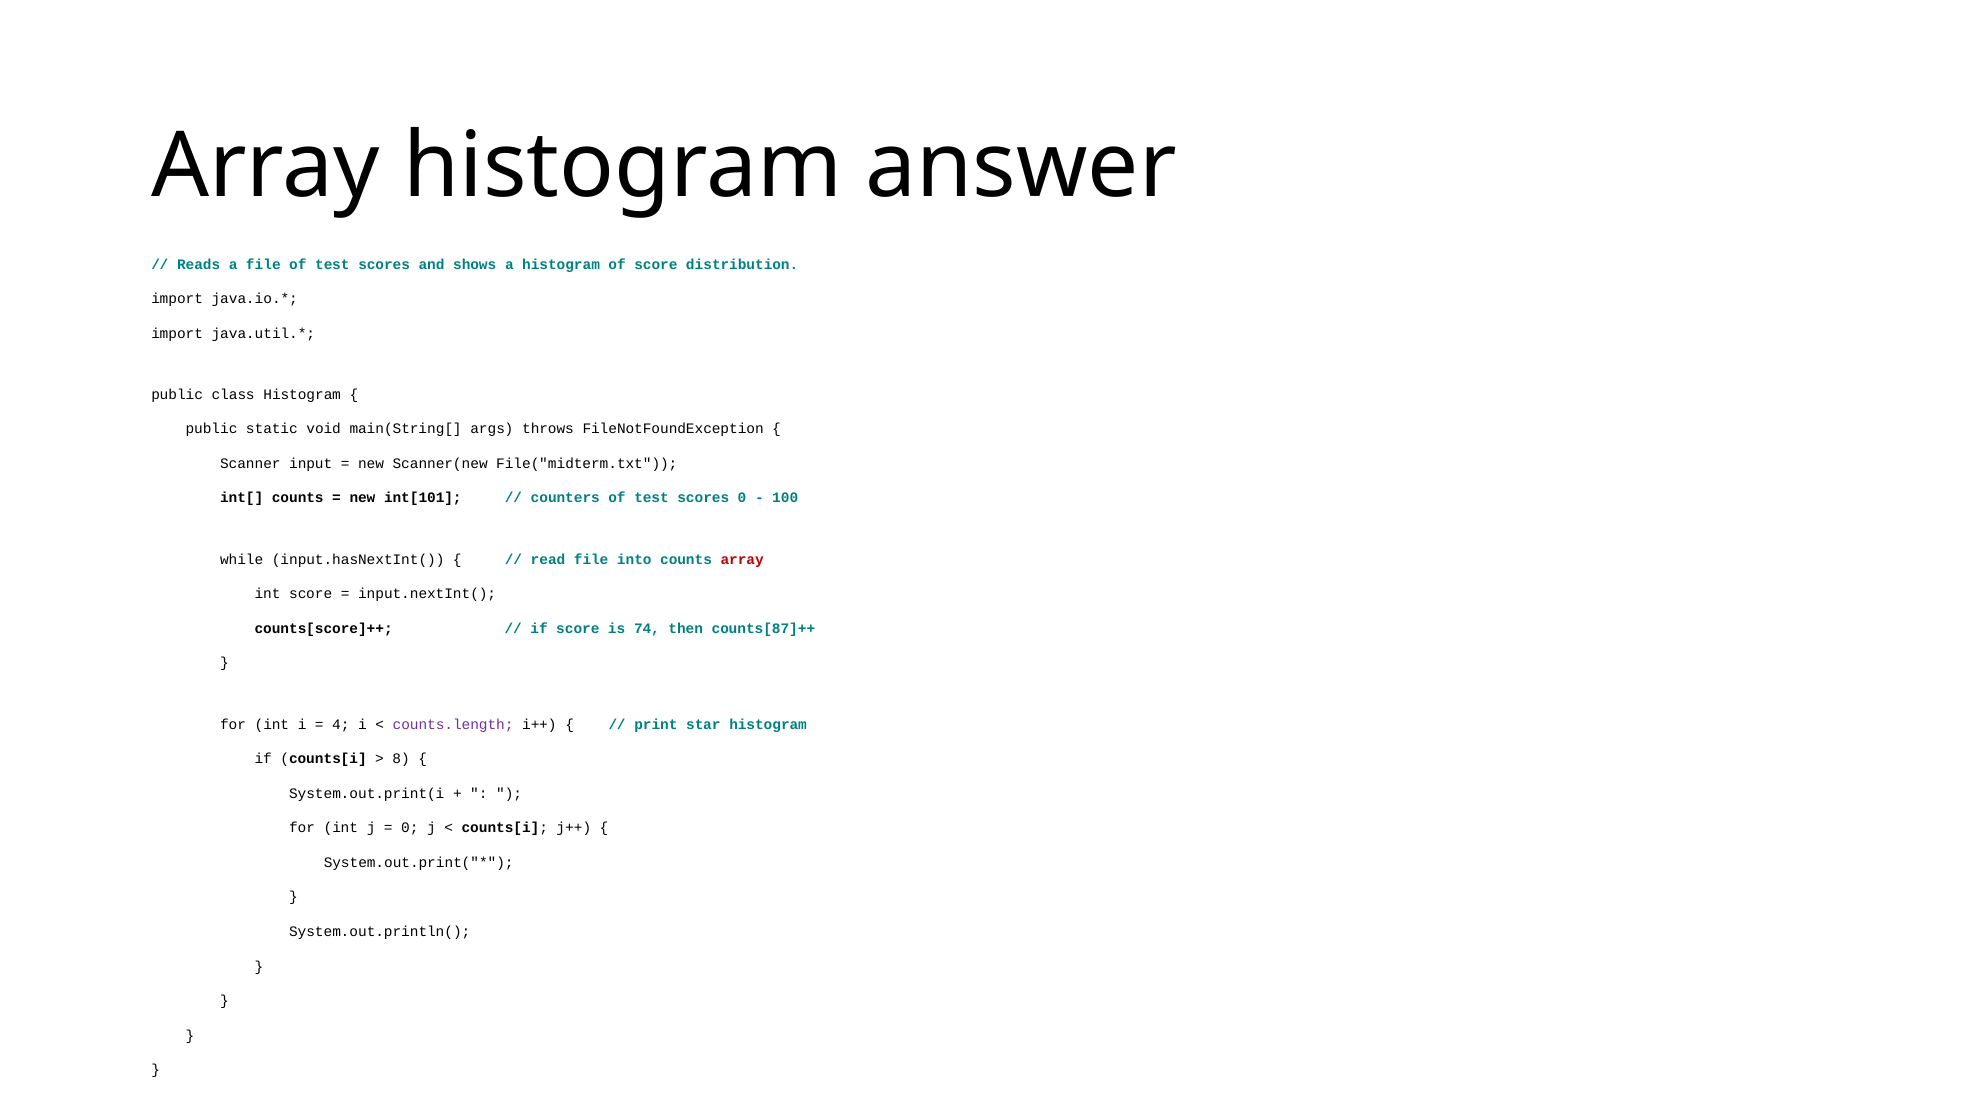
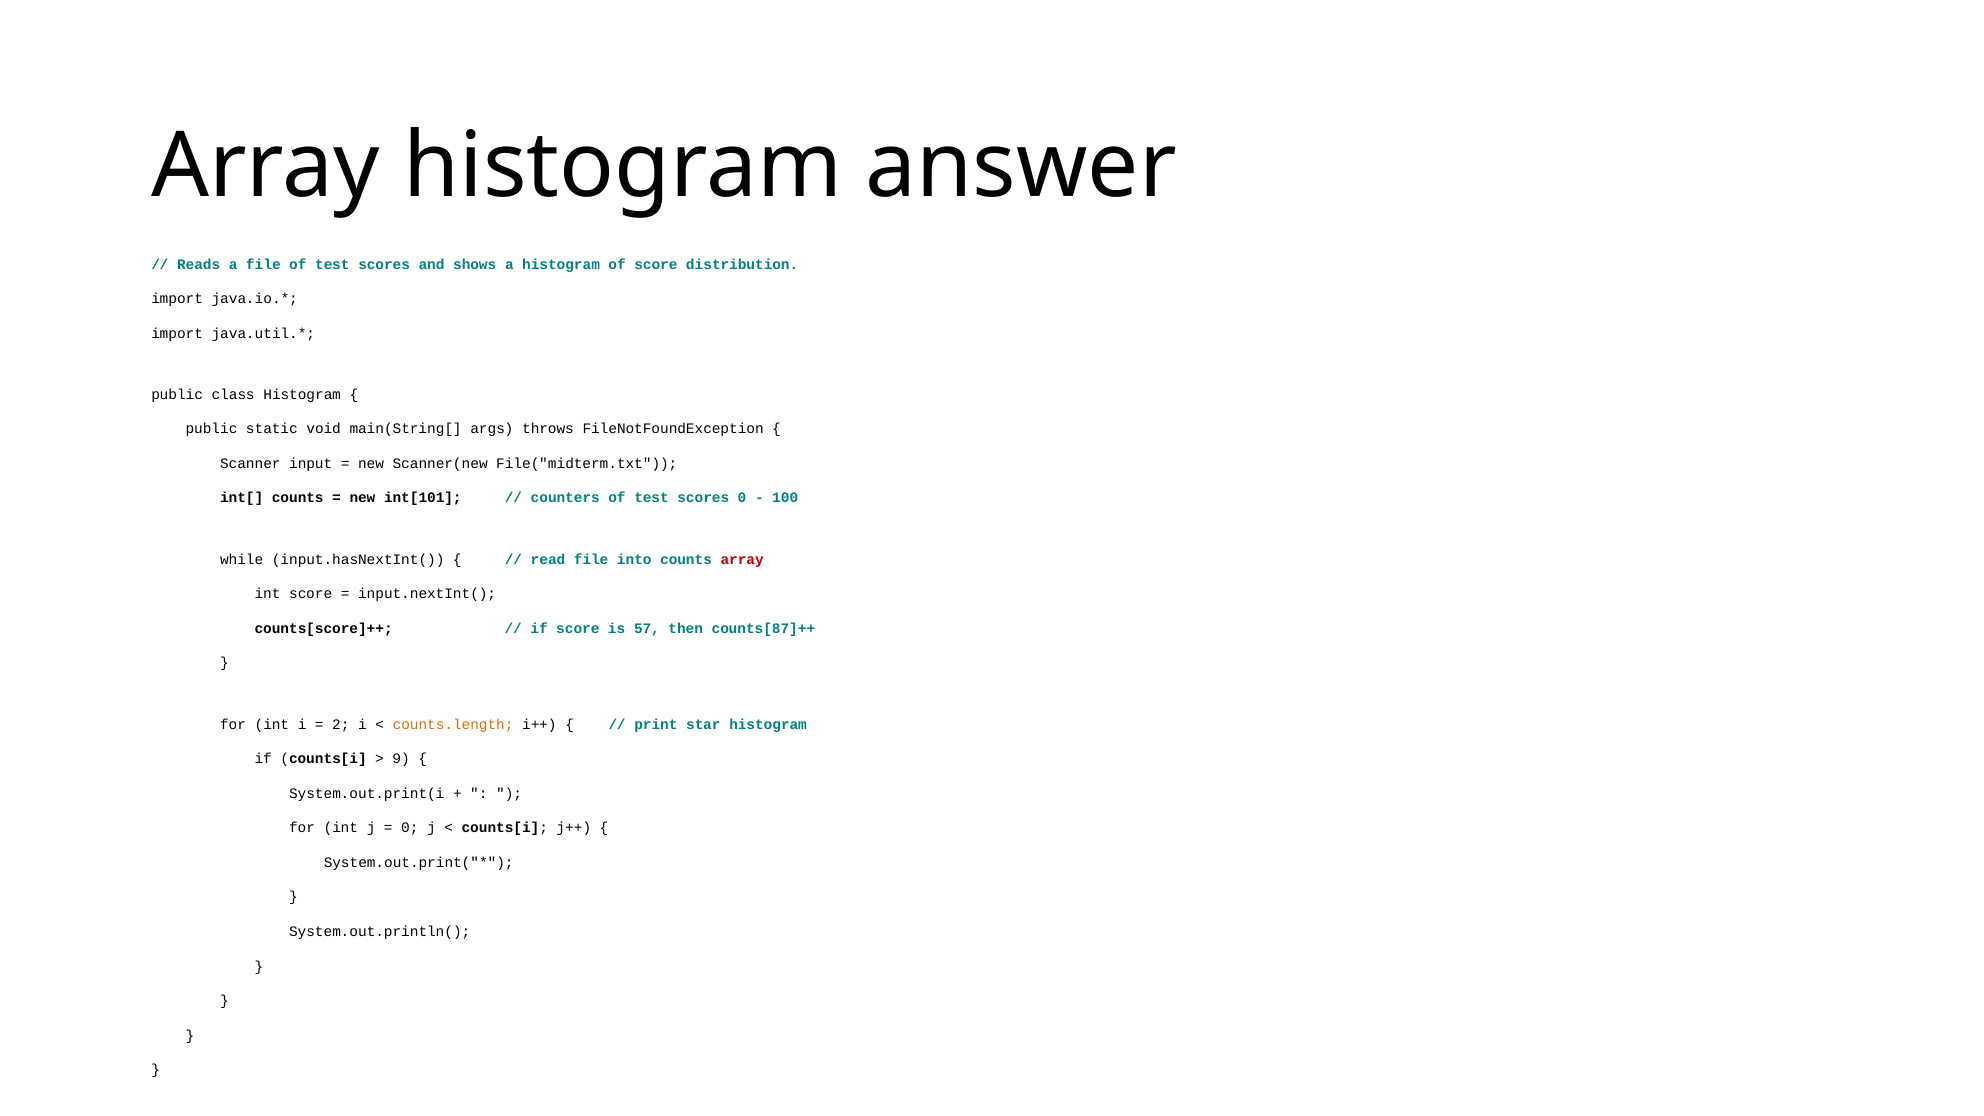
74: 74 -> 57 (647, 629)
4: 4 -> 2 (341, 724)
counts.length colour: purple -> orange (453, 724)
8: 8 -> 9 (401, 759)
